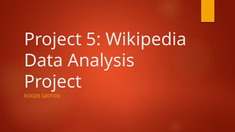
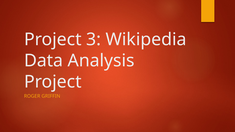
5: 5 -> 3 (94, 40)
